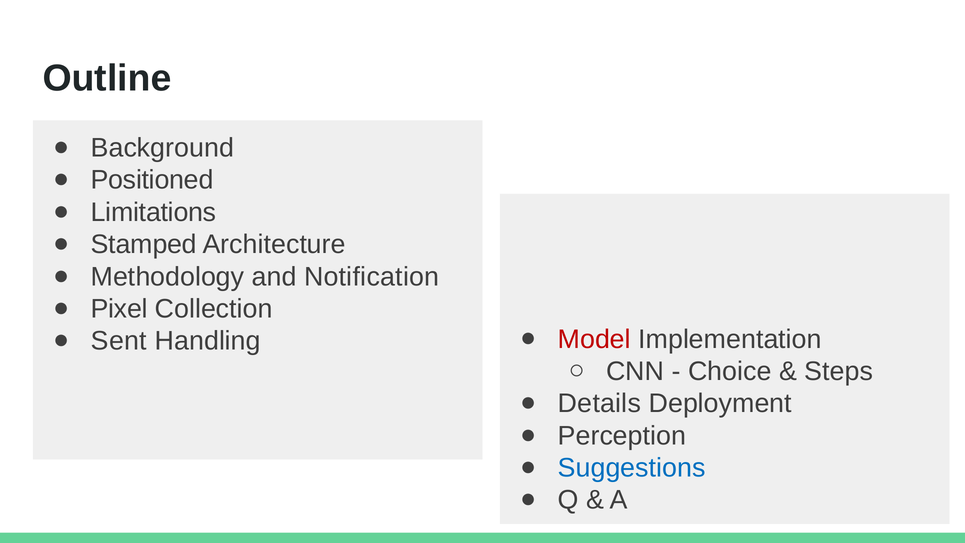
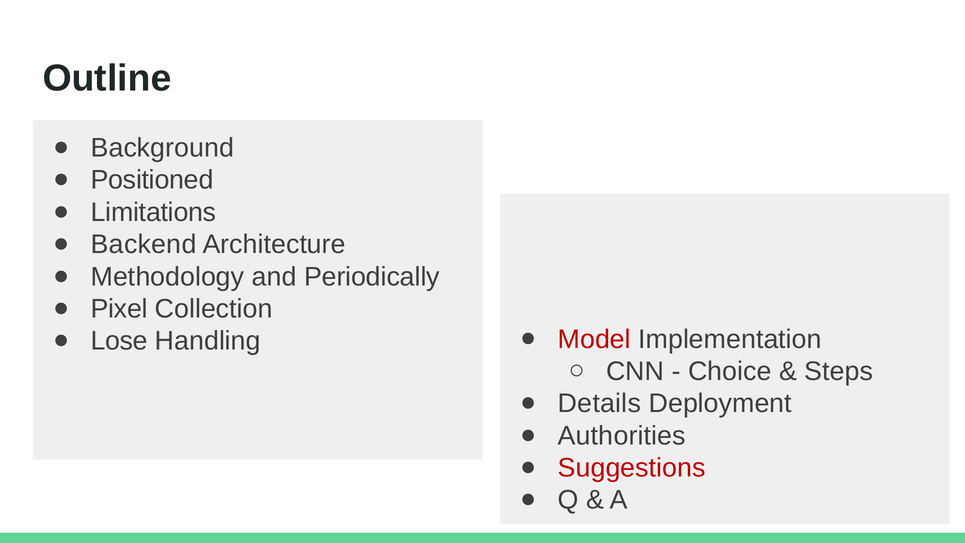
Stamped: Stamped -> Backend (144, 244)
Notification: Notification -> Periodically (372, 277)
Sent: Sent -> Lose (119, 341)
Perception: Perception -> Authorities (622, 436)
Suggestions colour: blue -> red (632, 468)
